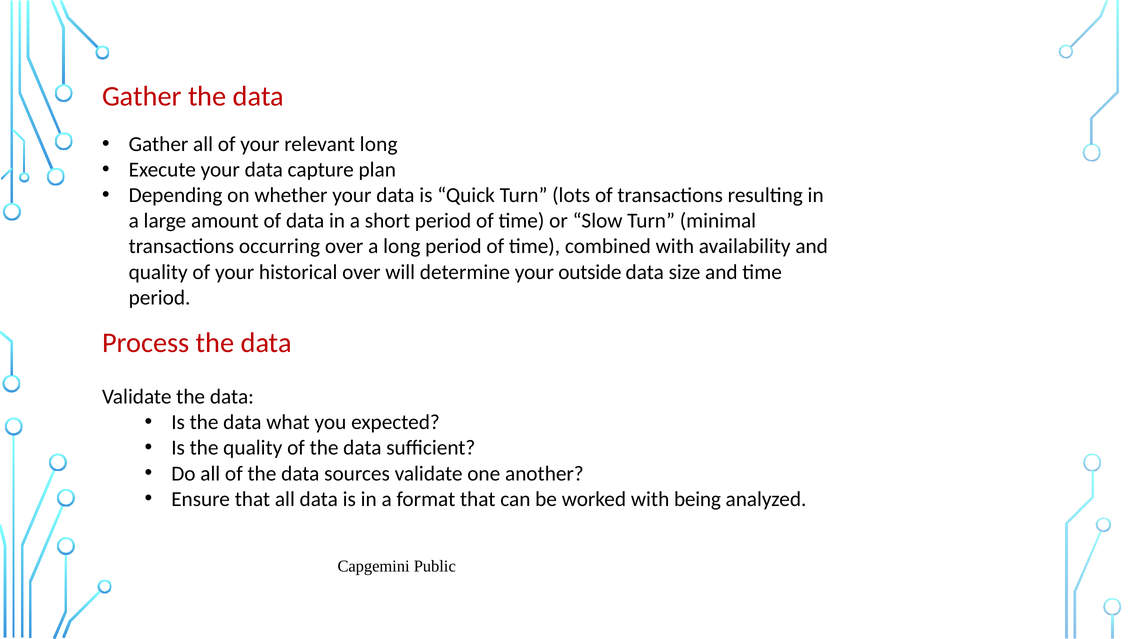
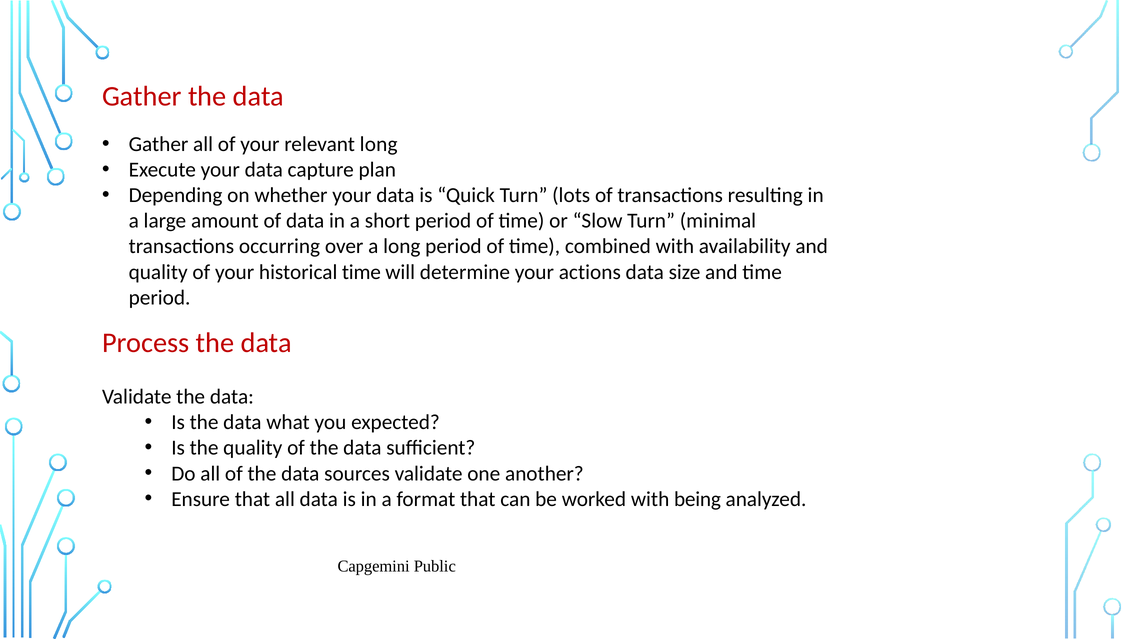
historical over: over -> time (361, 272)
outside: outside -> actions (590, 272)
